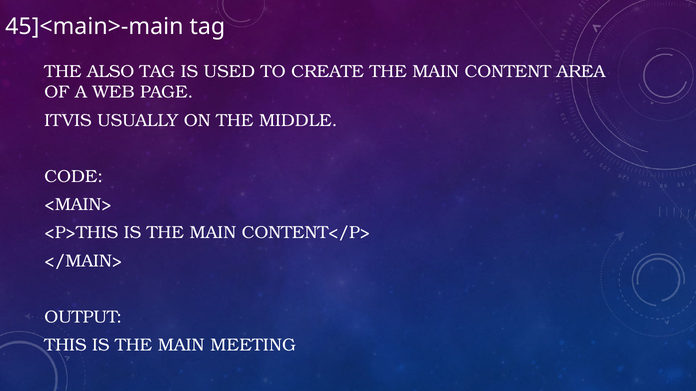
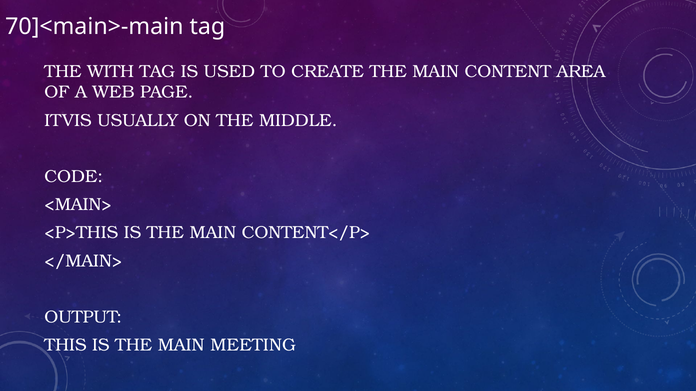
45]<main>-main: 45]<main>-main -> 70]<main>-main (94, 27)
ALSO: ALSO -> WITH (111, 71)
